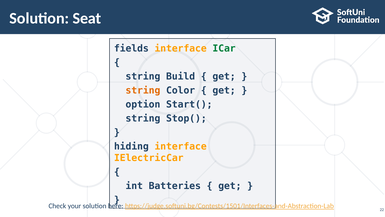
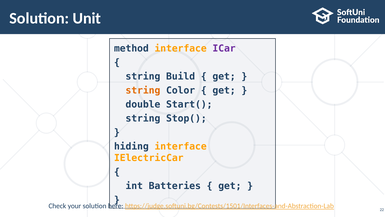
Seat: Seat -> Unit (87, 18)
fields: fields -> method (131, 48)
ICar colour: green -> purple (224, 48)
option: option -> double (143, 104)
